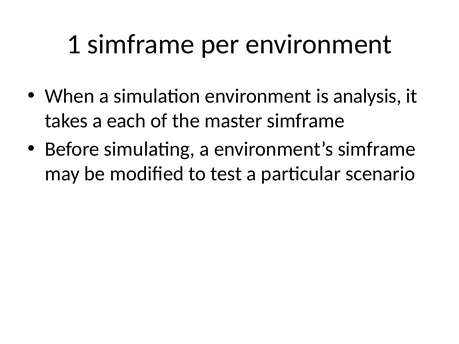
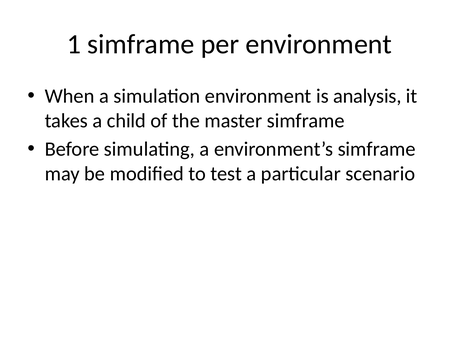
each: each -> child (126, 121)
